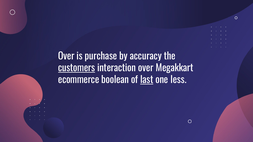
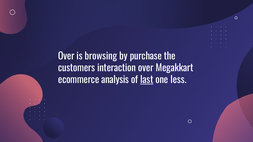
purchase: purchase -> browsing (101, 56)
accuracy: accuracy -> purchase (146, 56)
customers underline: present -> none (77, 68)
boolean: boolean -> analysis (115, 80)
